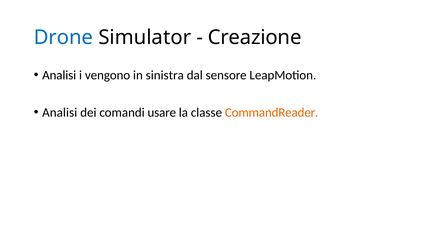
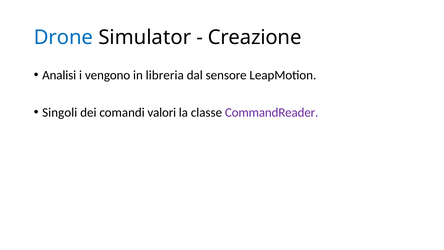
sinistra: sinistra -> libreria (165, 75)
Analisi: Analisi -> Singoli (60, 112)
usare: usare -> valori (162, 112)
CommandReader colour: orange -> purple (272, 112)
